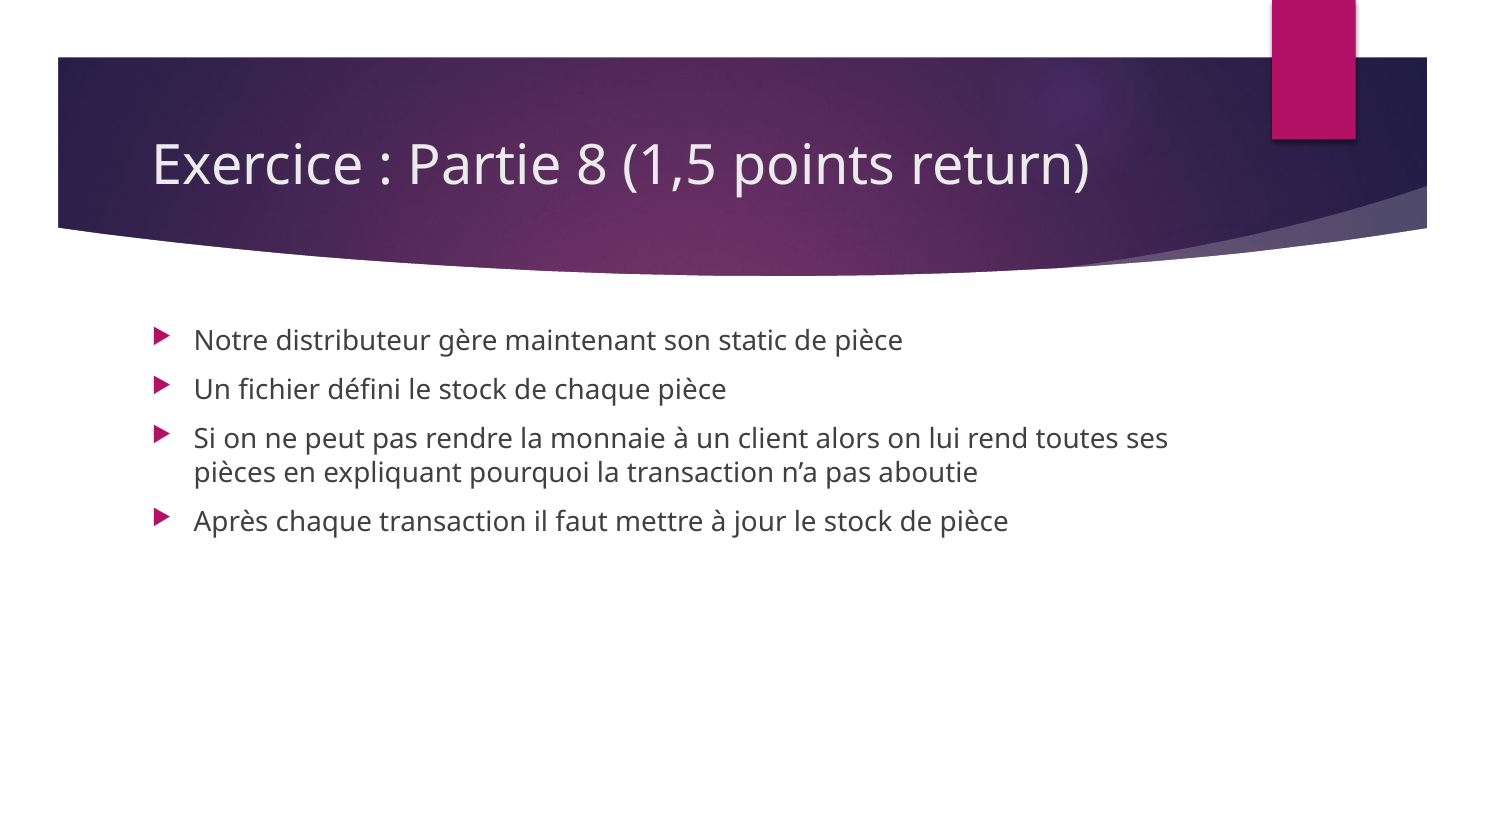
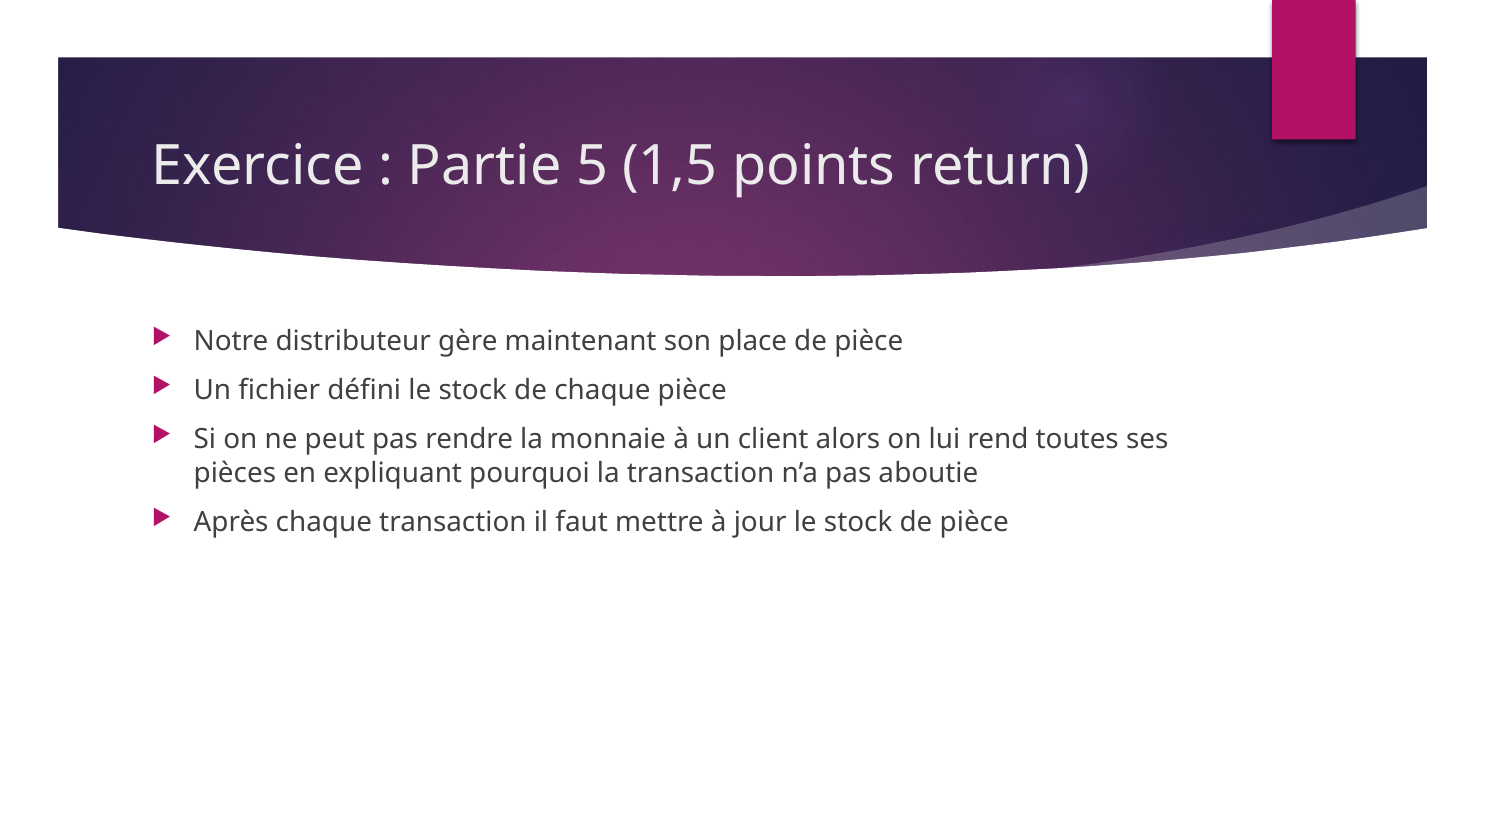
8: 8 -> 5 (592, 166)
static: static -> place (753, 342)
